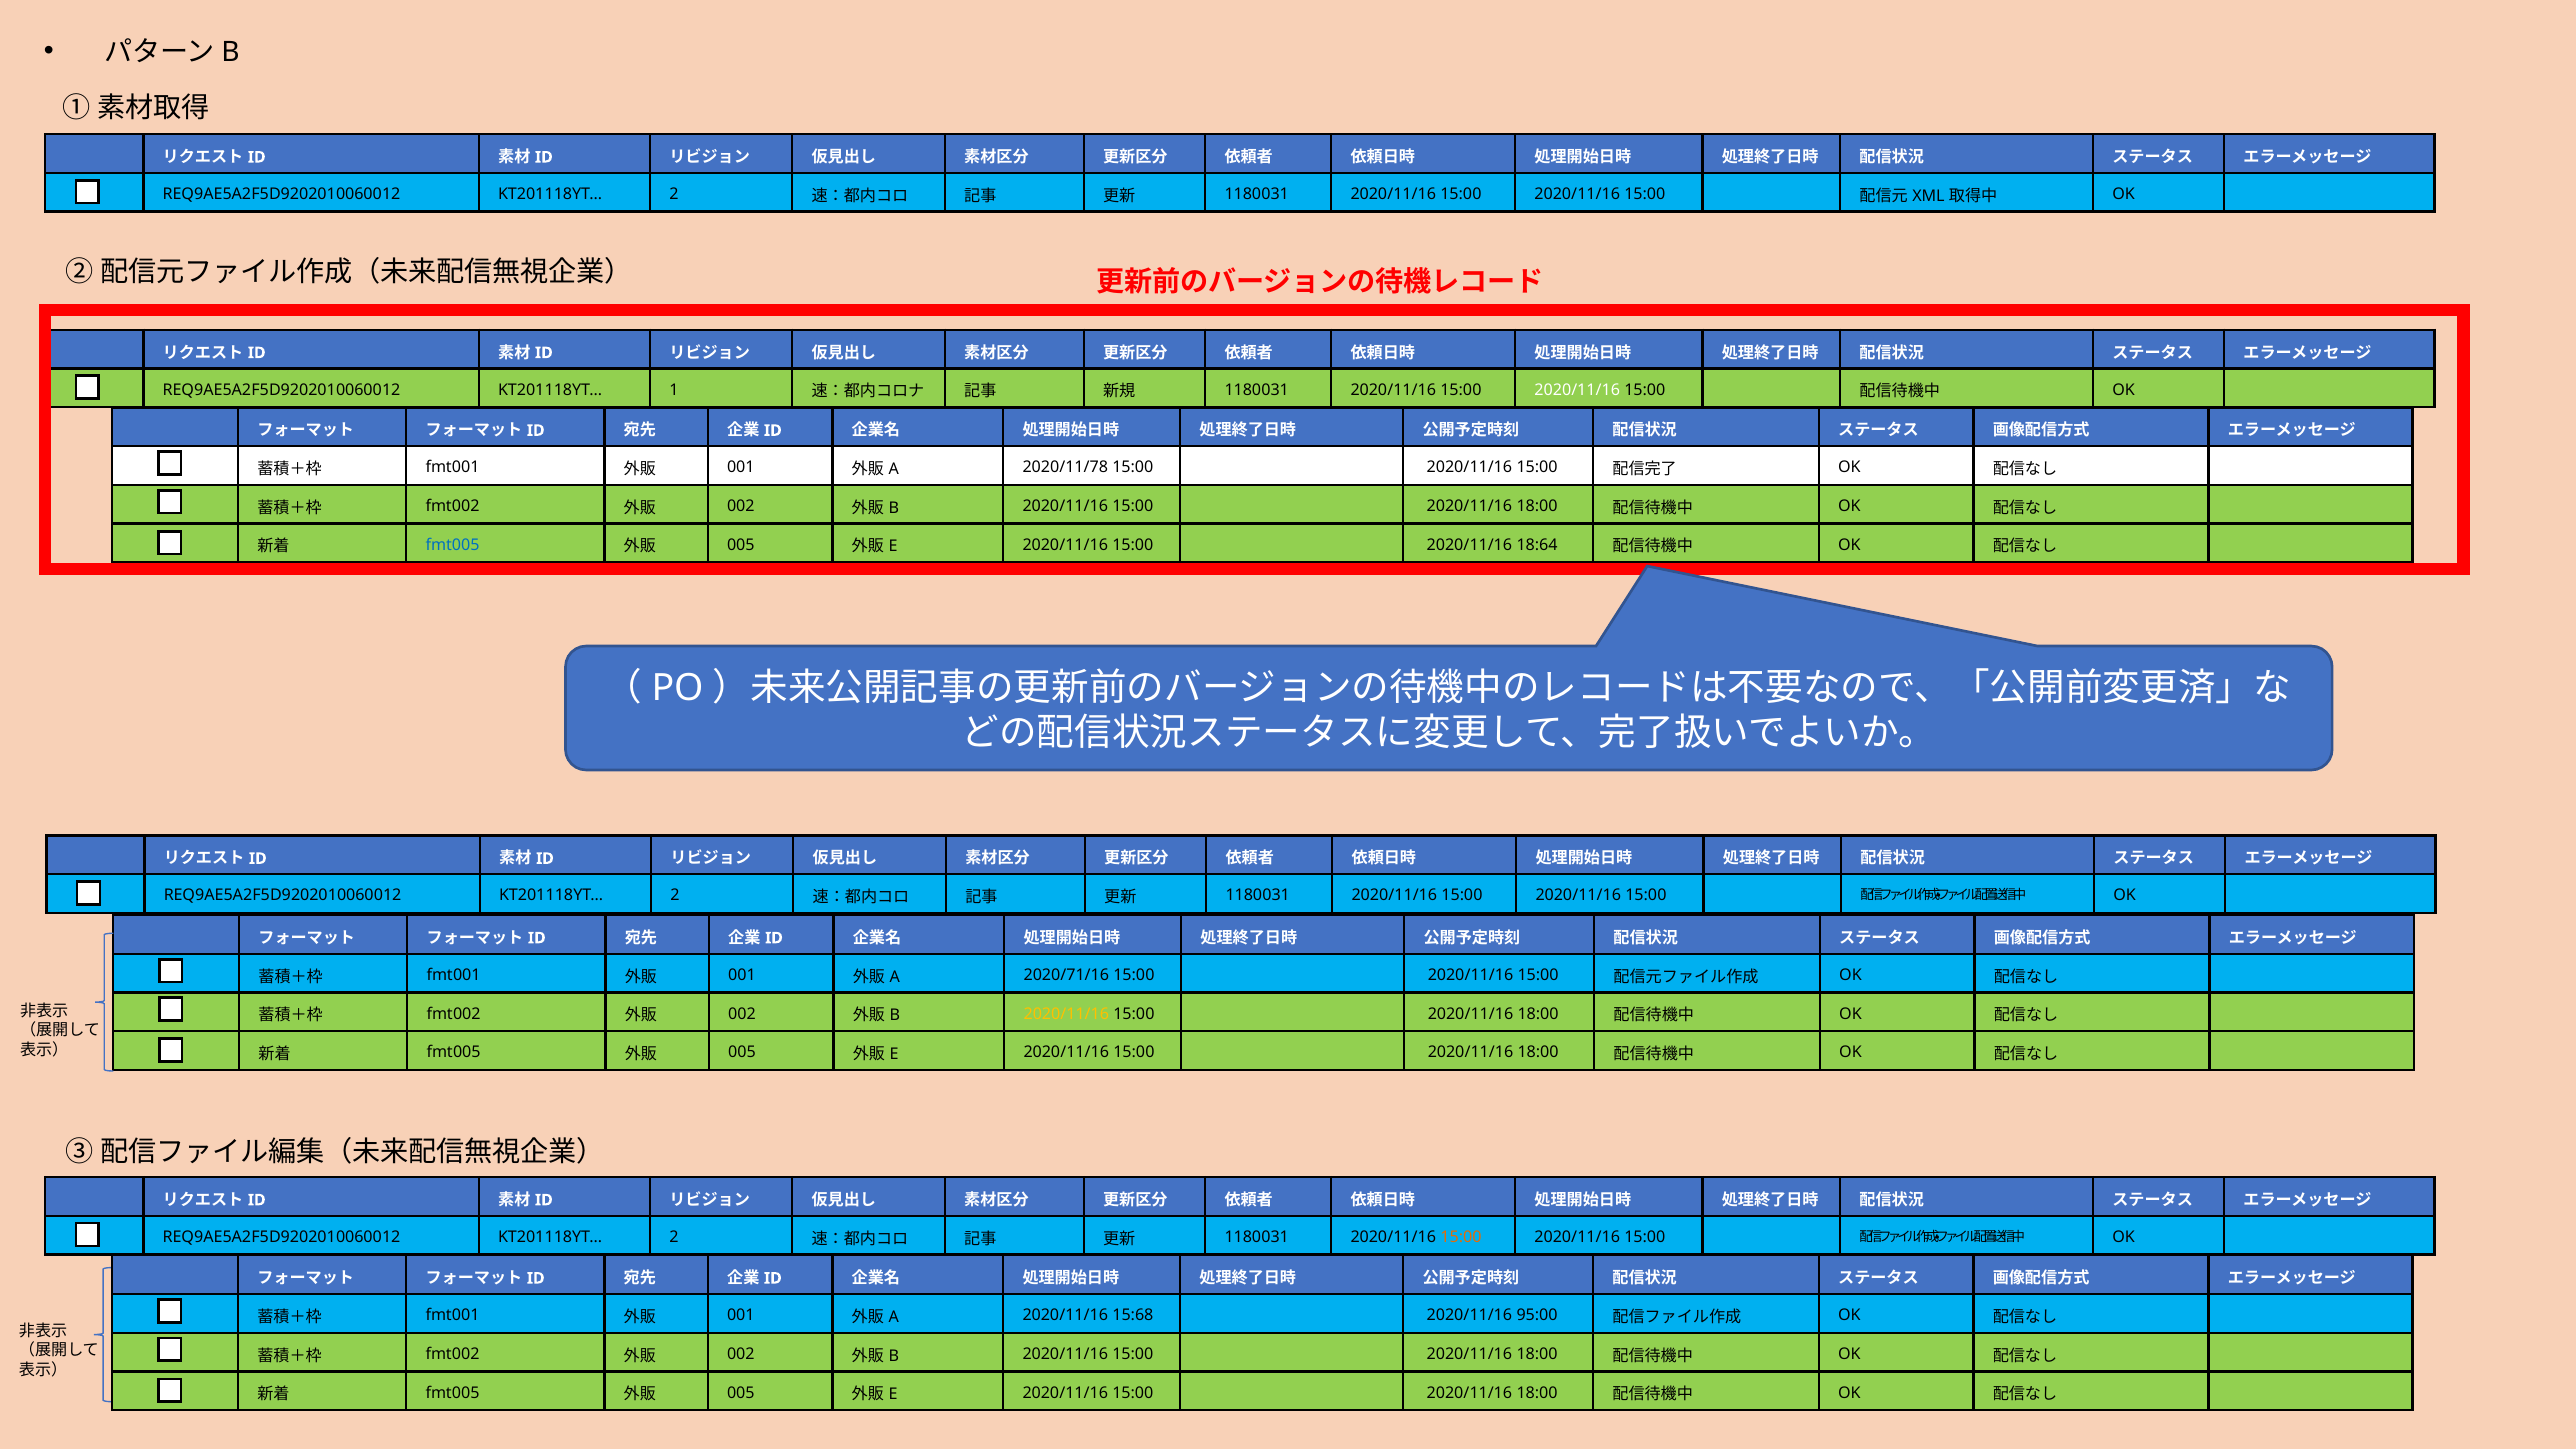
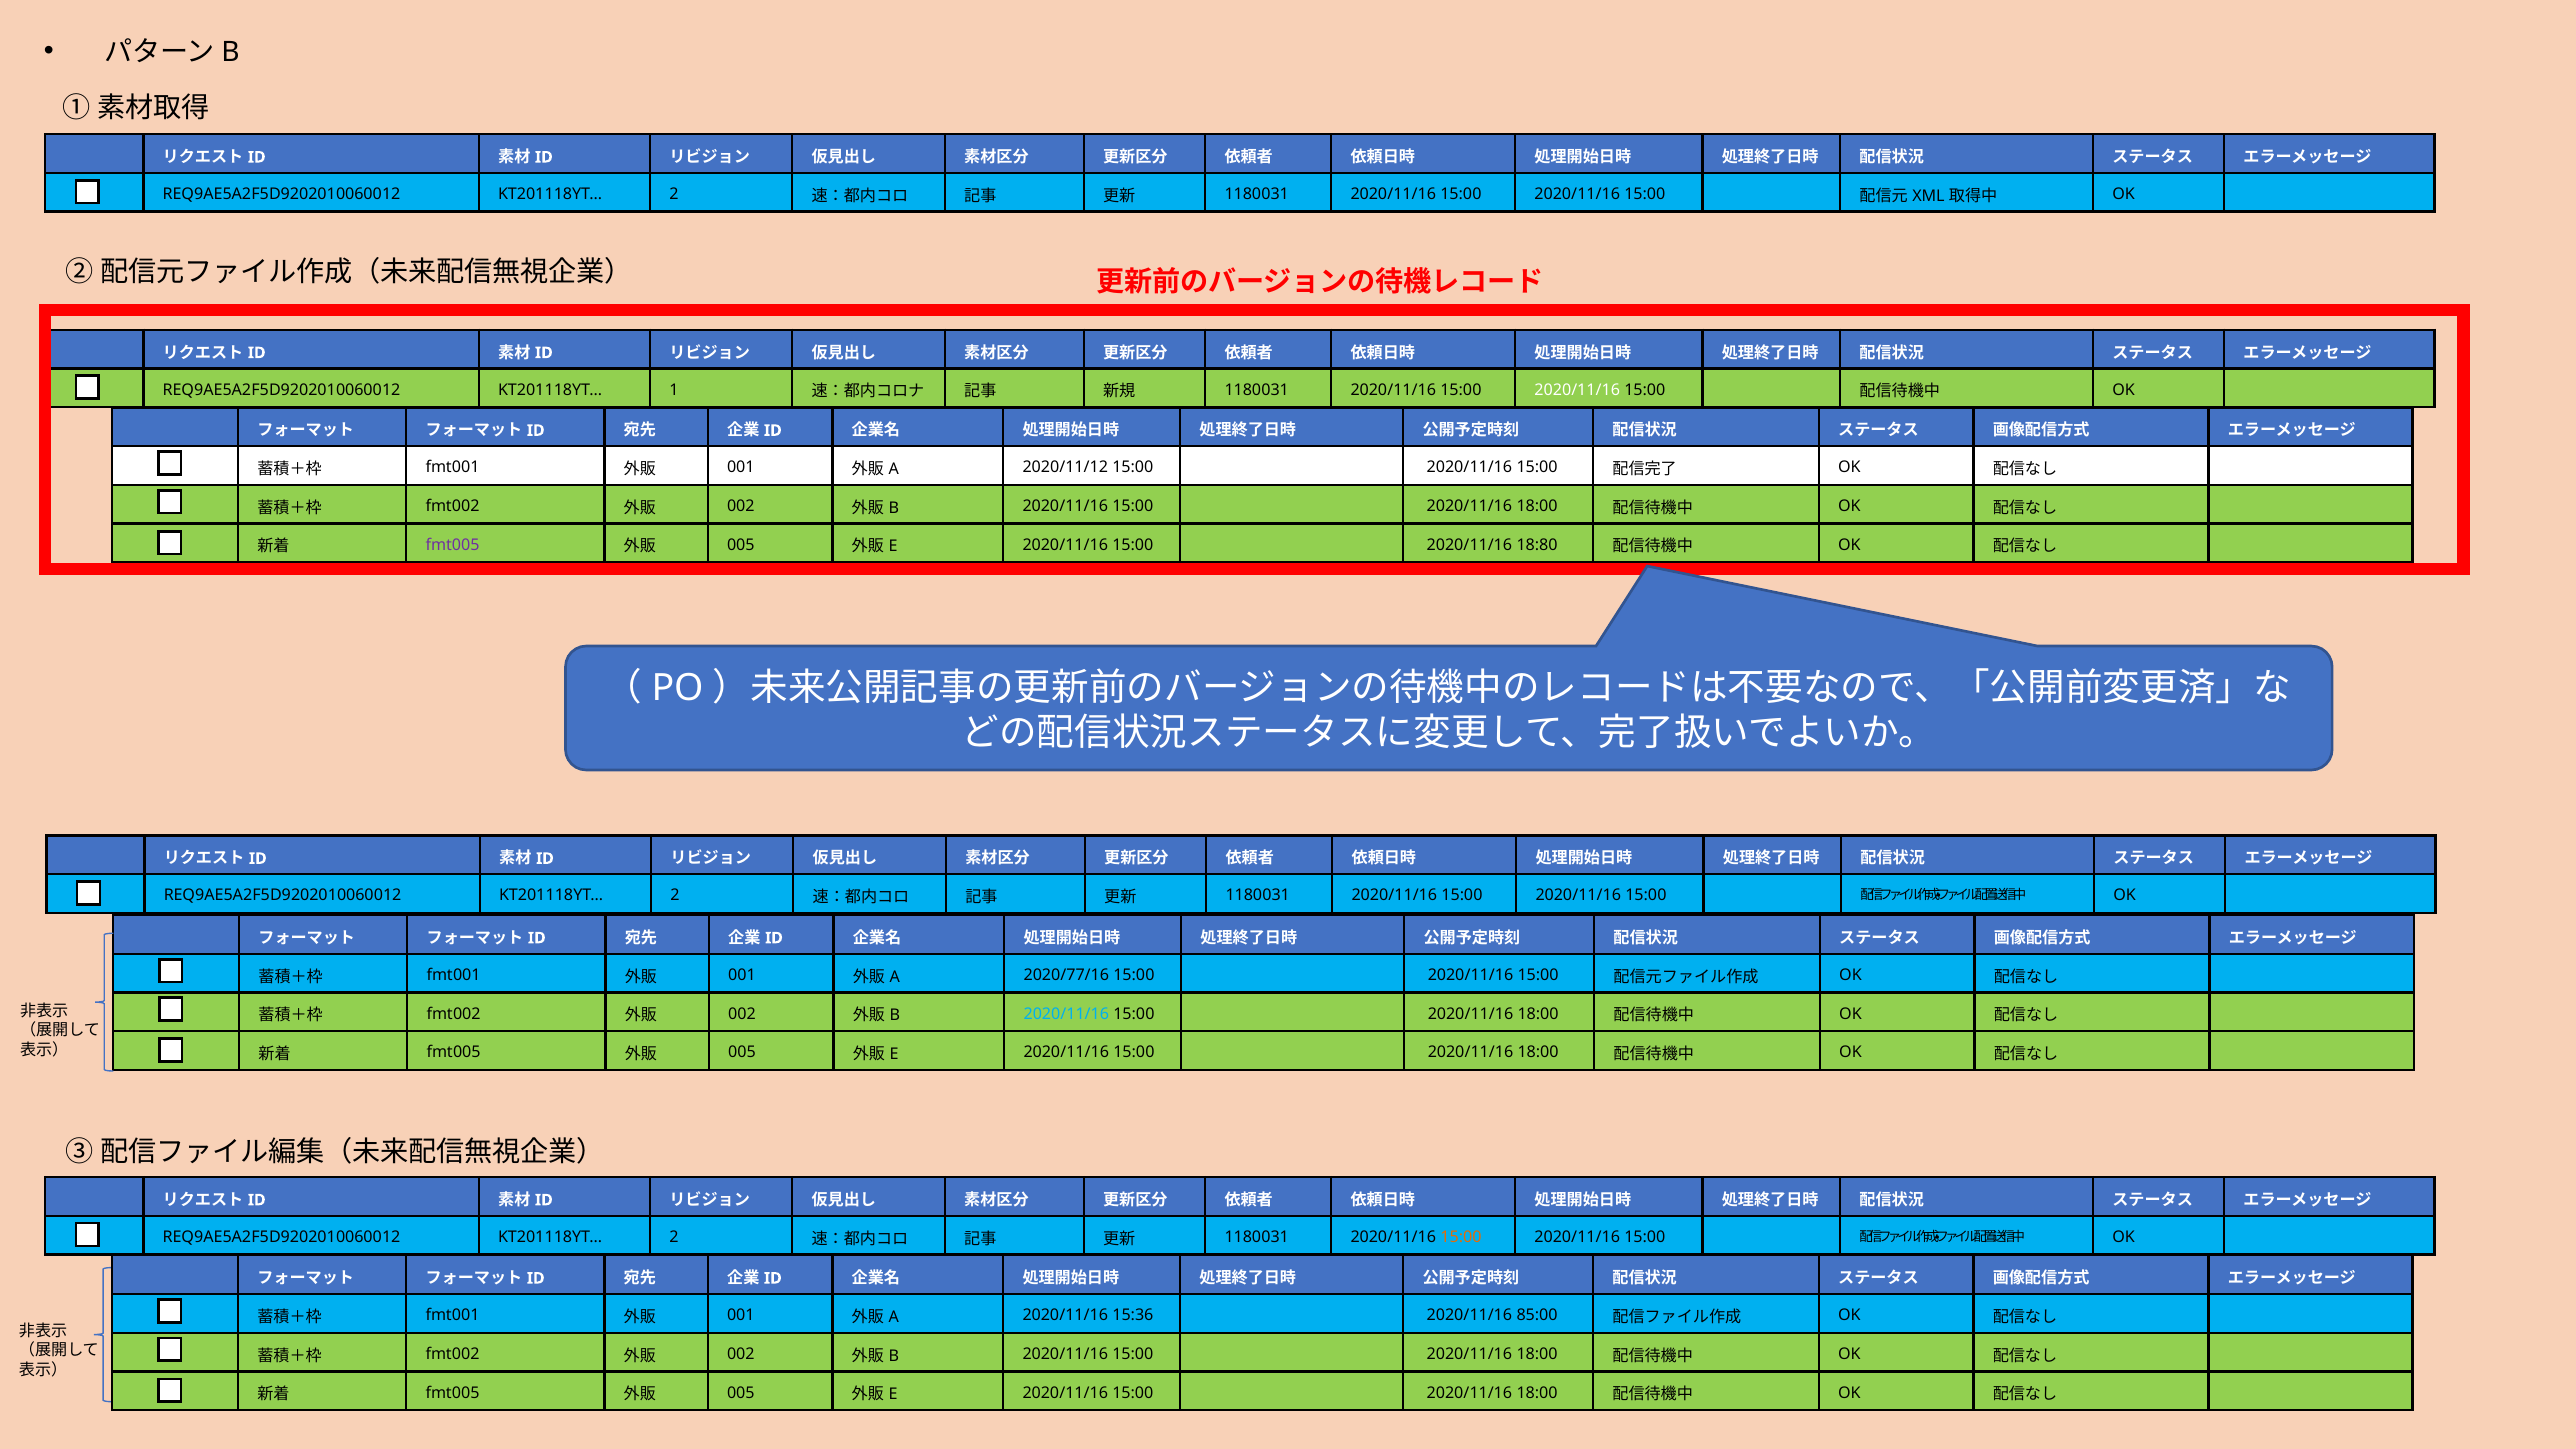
2020/11/78: 2020/11/78 -> 2020/11/12 (1065, 468)
fmt005 colour: blue -> purple (453, 545)
18:64: 18:64 -> 18:80 (1537, 545)
2020/71/16: 2020/71/16 -> 2020/77/16 (1066, 975)
2020/11/16 colour: yellow -> light blue (1066, 1014)
15:68: 15:68 -> 15:36 (1133, 1315)
95:00: 95:00 -> 85:00 (1537, 1315)
